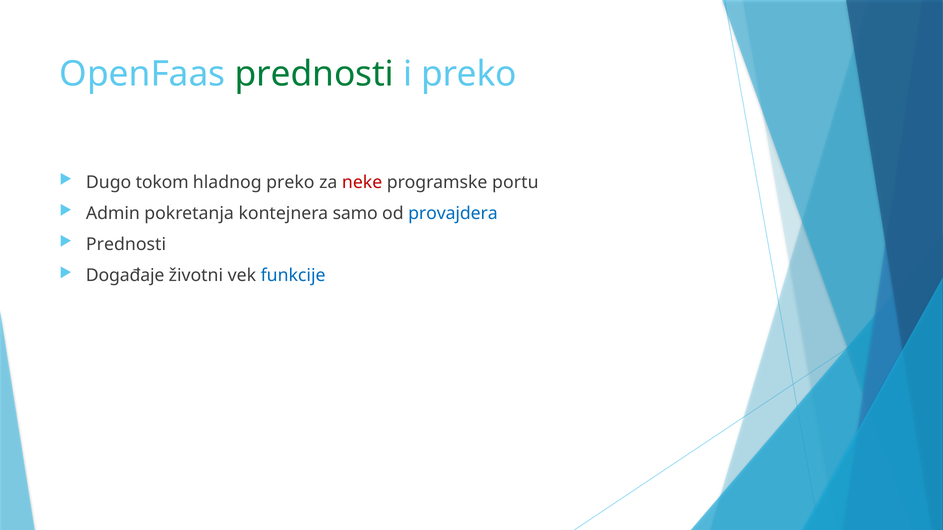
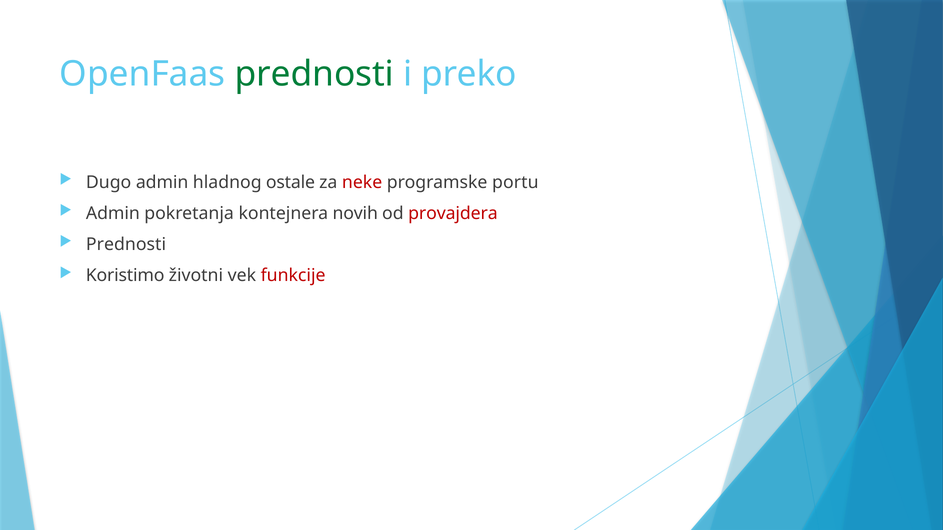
Dugo tokom: tokom -> admin (162, 183)
hladnog preko: preko -> ostale (290, 183)
samo: samo -> novih (355, 214)
provajdera colour: blue -> red (453, 214)
Događaje: Događaje -> Koristimo (125, 276)
funkcije colour: blue -> red (293, 276)
